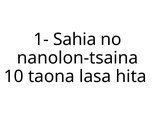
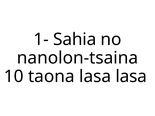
lasa hita: hita -> lasa (131, 77)
